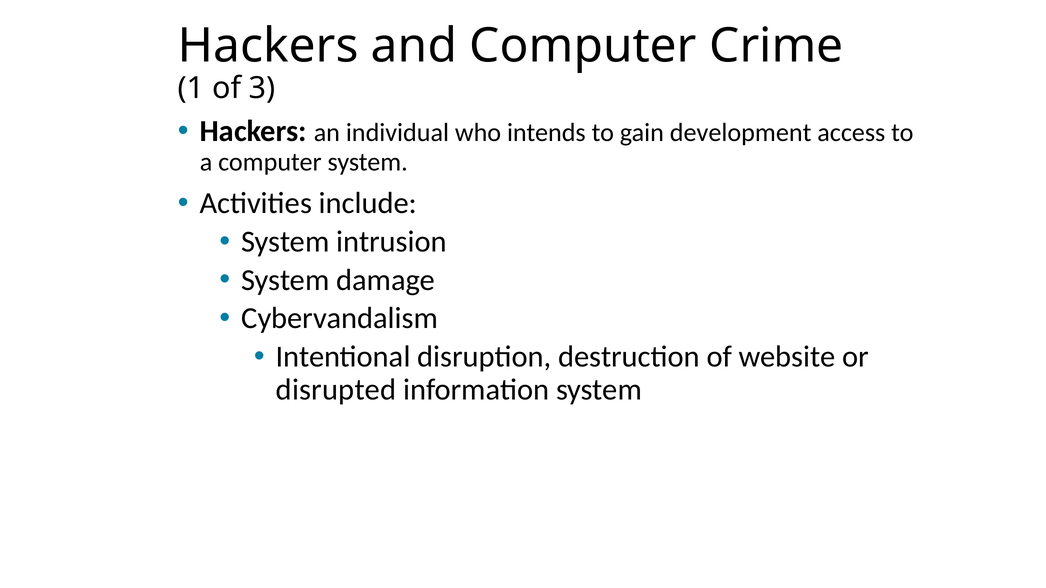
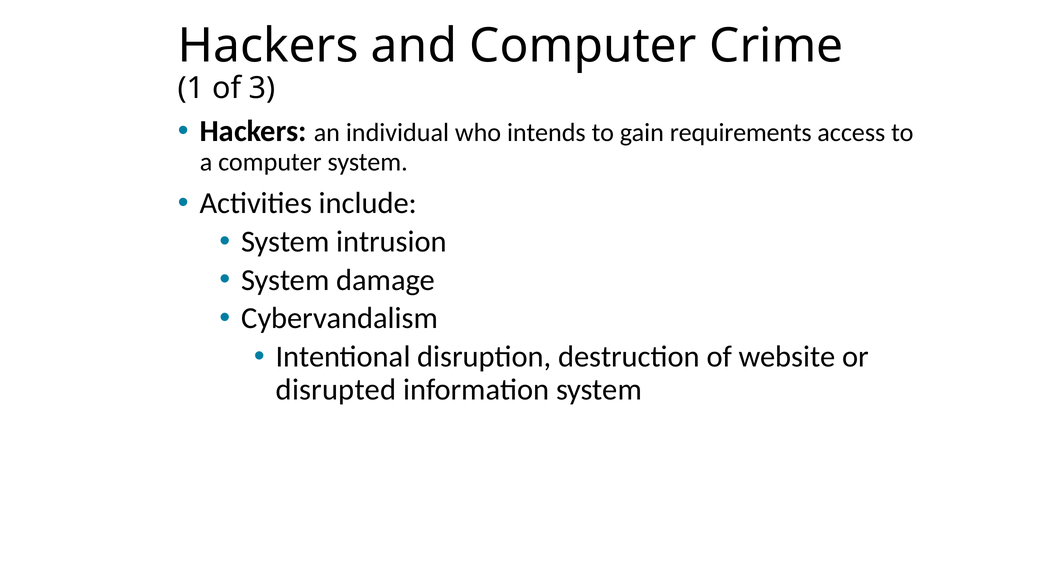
development: development -> requirements (741, 133)
